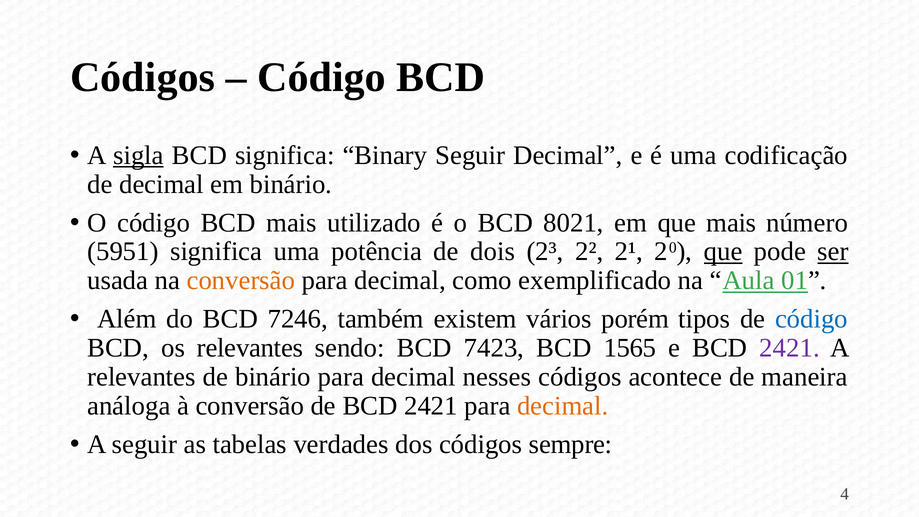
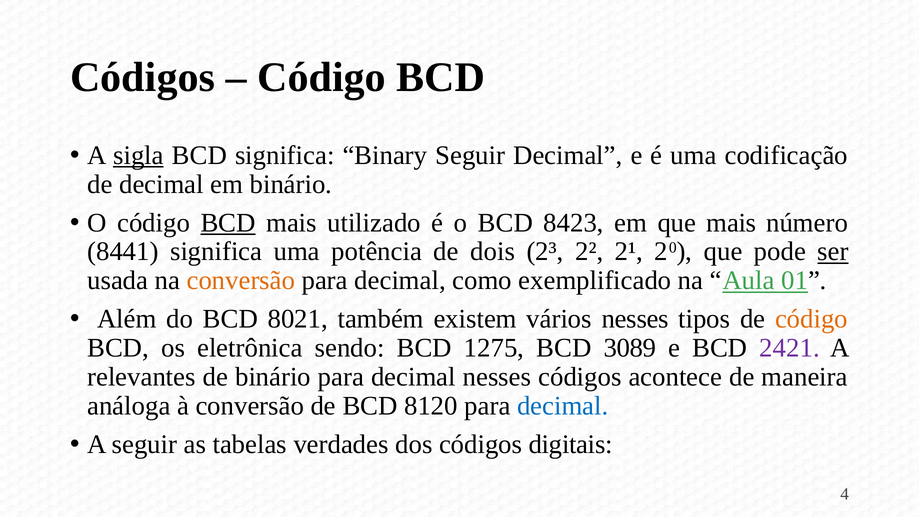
BCD underline: none -> present (228, 223)
8021: 8021 -> 8423 (574, 223)
5951: 5951 -> 8441 (123, 252)
que underline: present -> none (723, 252)
7246: 7246 -> 8021 (298, 319)
vários porém: porém -> nesses (635, 319)
código colour: blue -> orange (811, 319)
os relevantes: relevantes -> eletrônica (250, 348)
7423: 7423 -> 1275 (494, 348)
1565: 1565 -> 3089 (630, 348)
de BCD 2421: 2421 -> 8120 (431, 406)
decimal colour: orange -> blue (563, 406)
sempre: sempre -> digitais (571, 444)
